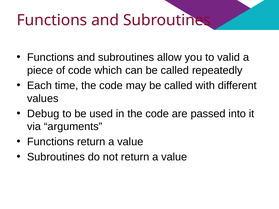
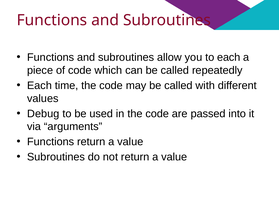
to valid: valid -> each (229, 57)
